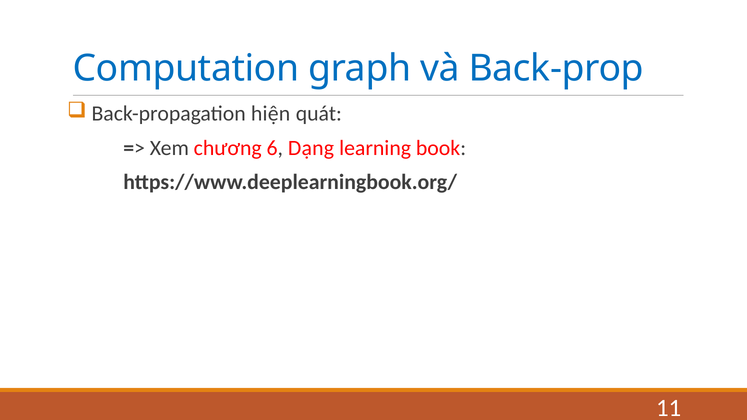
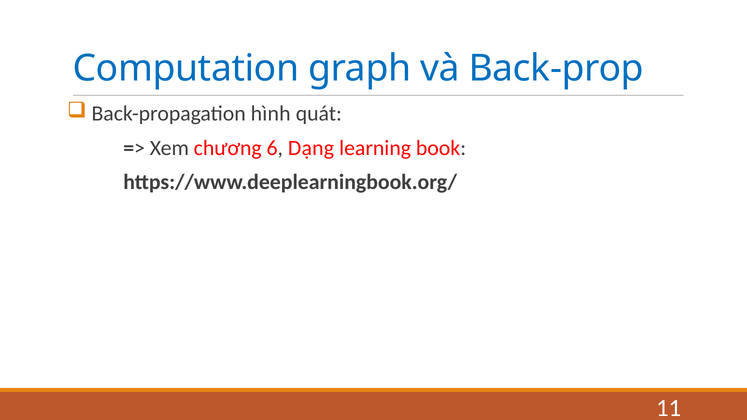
hiện: hiện -> hình (271, 114)
